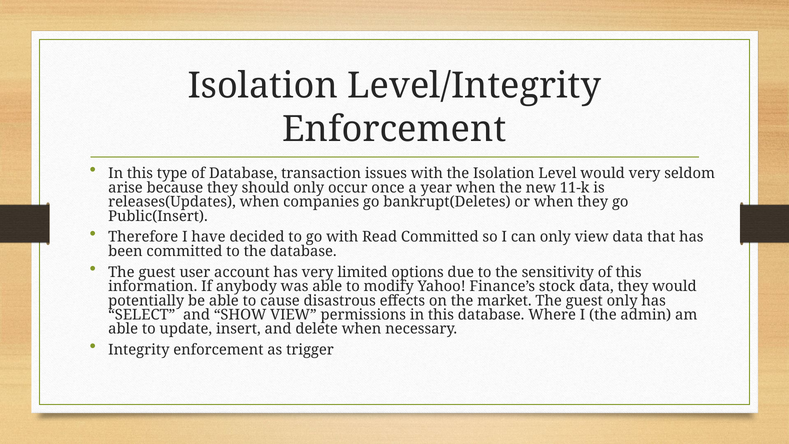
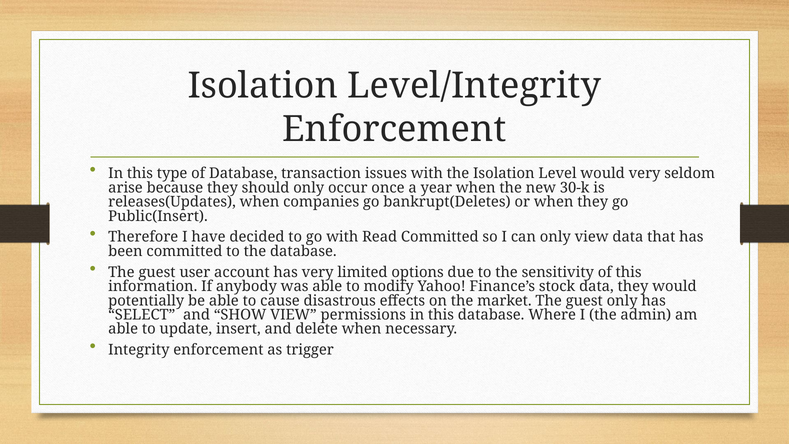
11-k: 11-k -> 30-k (575, 188)
